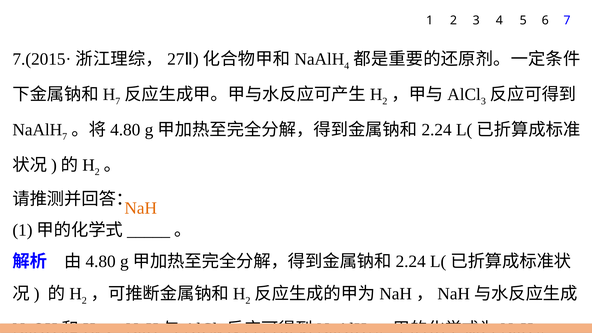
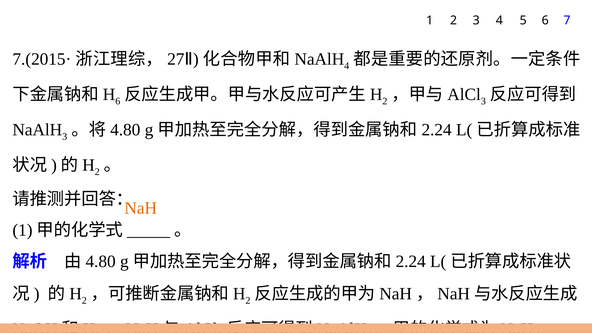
7: 7 -> 6 (118, 101)
7: 7 -> 3 (65, 137)
